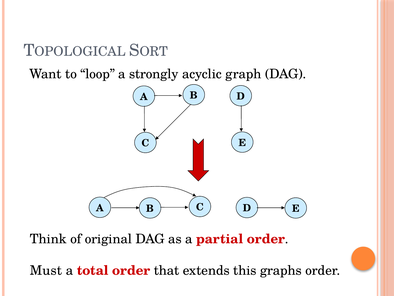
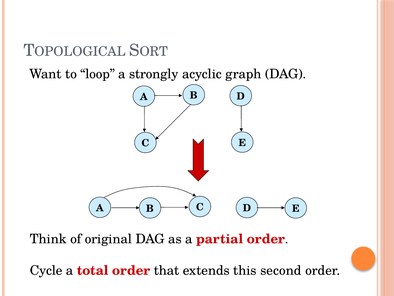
Must: Must -> Cycle (46, 270)
graphs: graphs -> second (281, 270)
